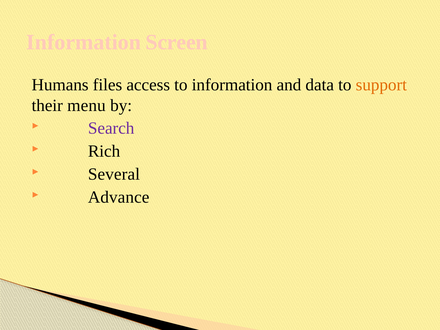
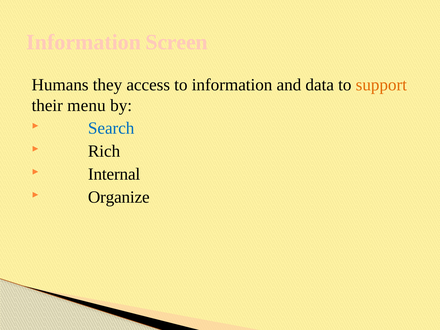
files: files -> they (107, 85)
Search colour: purple -> blue (111, 128)
Several: Several -> Internal (114, 174)
Advance: Advance -> Organize (119, 197)
